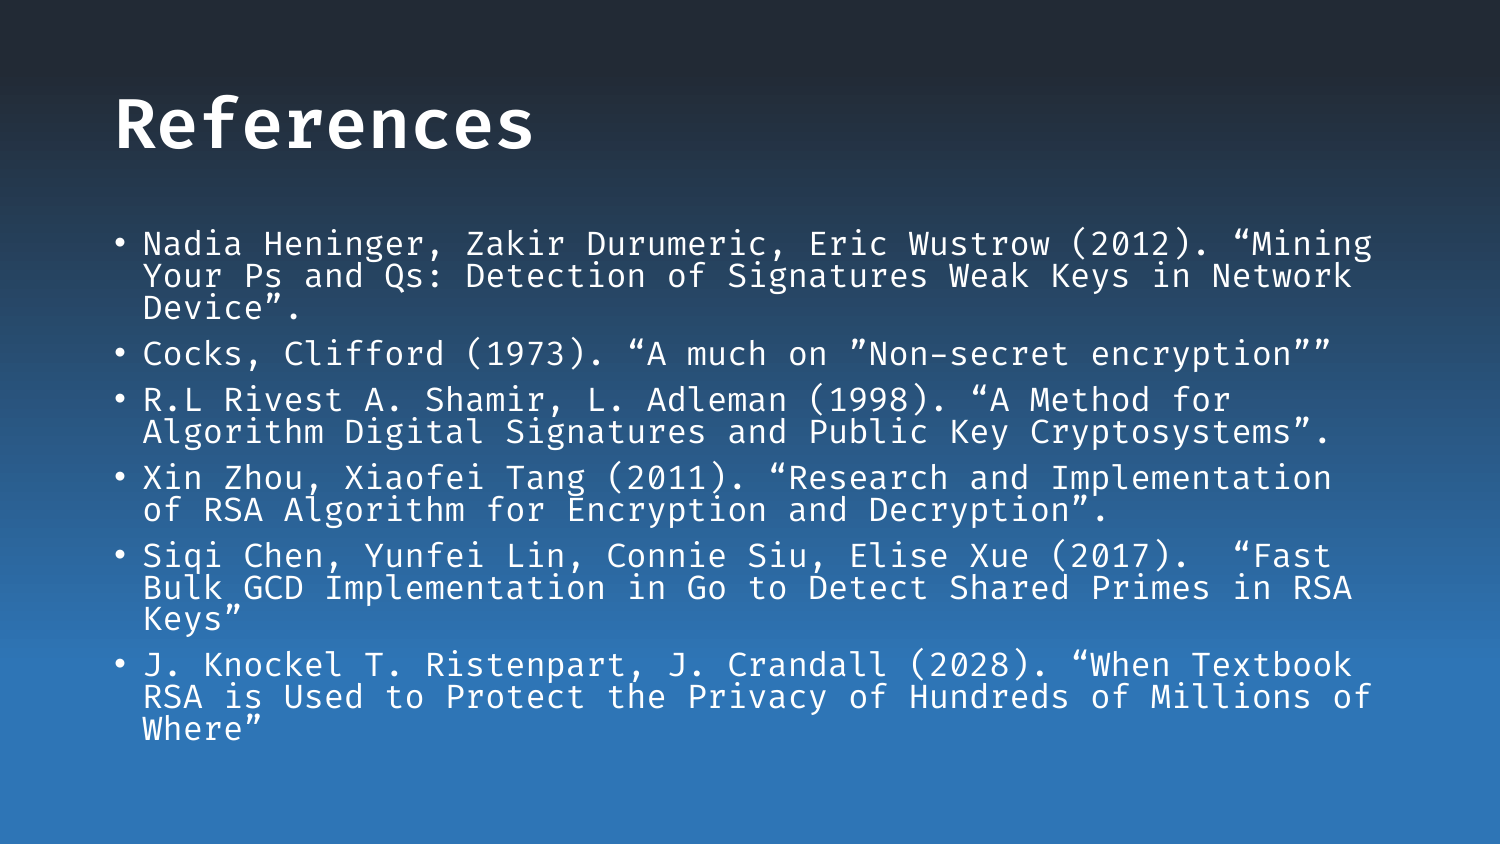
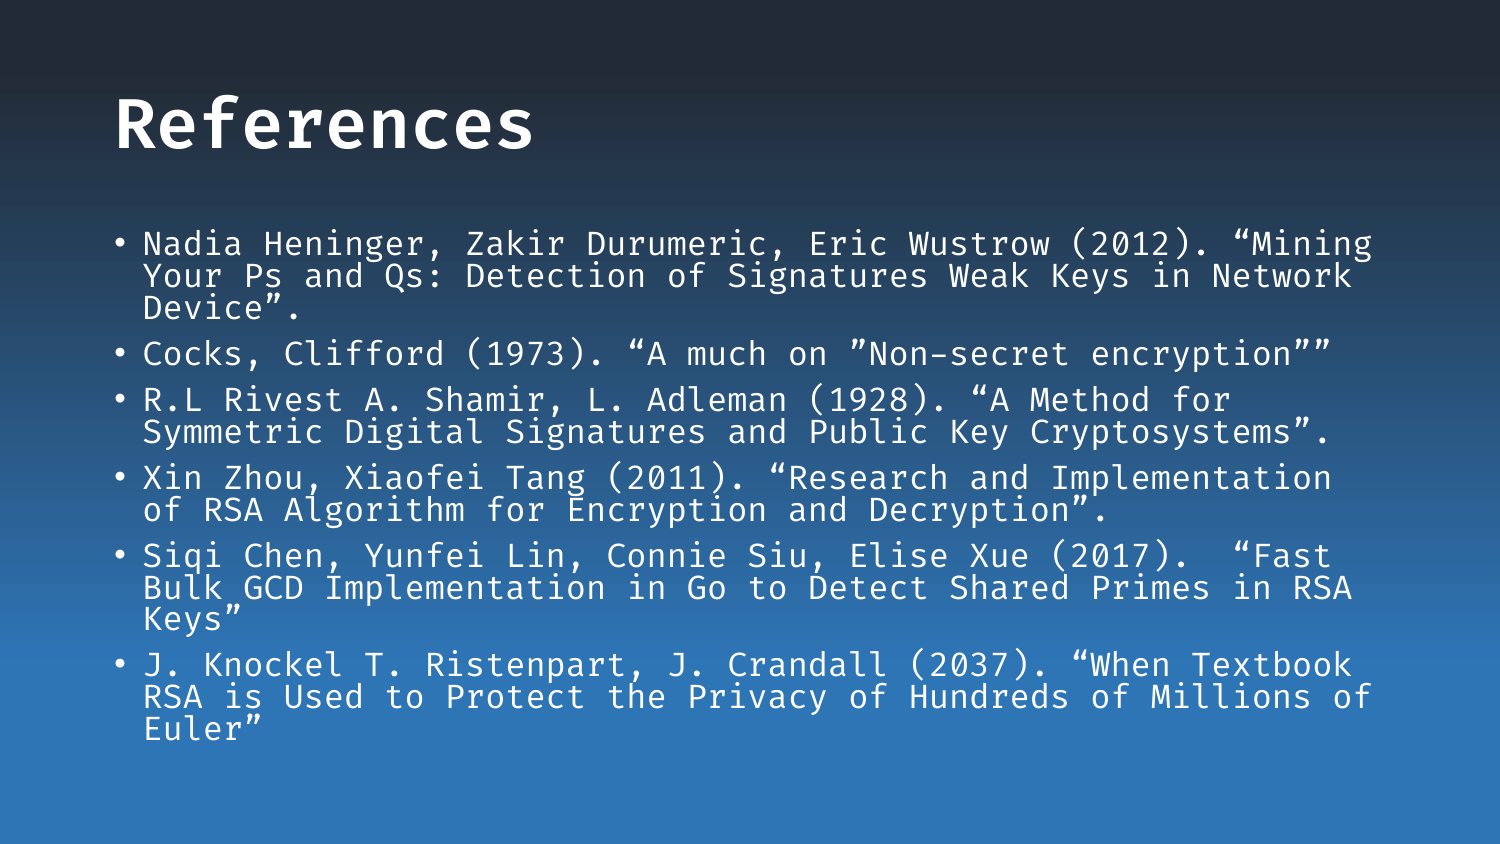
1998: 1998 -> 1928 (879, 401)
Algorithm: Algorithm -> Symmetric (233, 432)
2028: 2028 -> 2037 (980, 666)
Where: Where -> Euler (203, 730)
